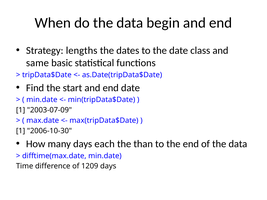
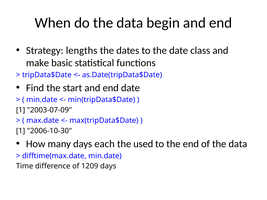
same: same -> make (38, 63)
than: than -> used (143, 144)
